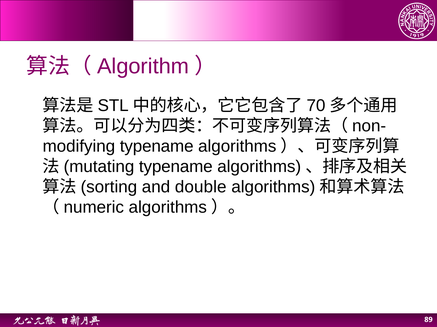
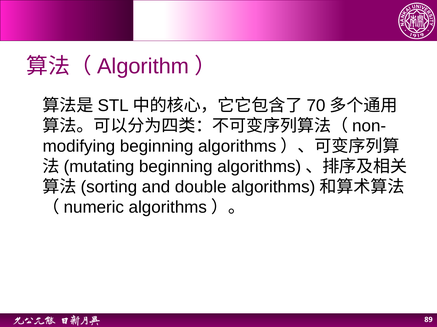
typename: typename -> beginning (157, 147)
typename: typename -> beginning (176, 167)
